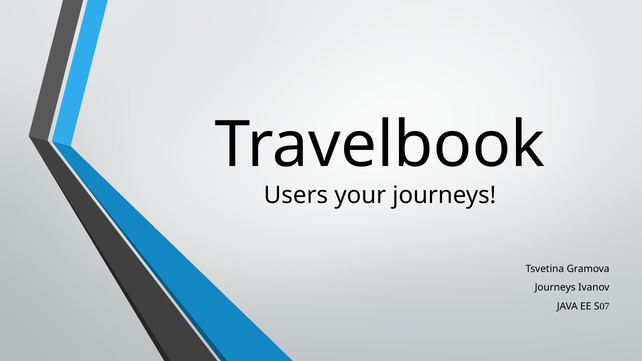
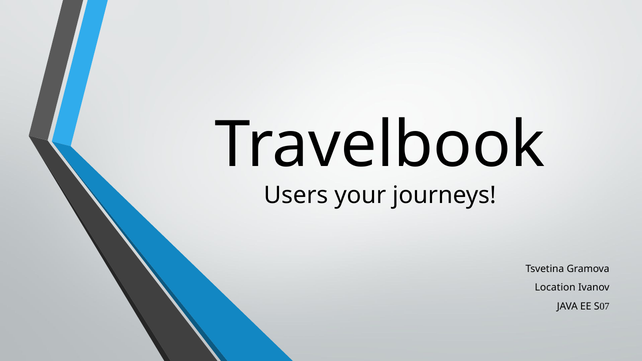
Journeys: Journeys -> Location (555, 288)
